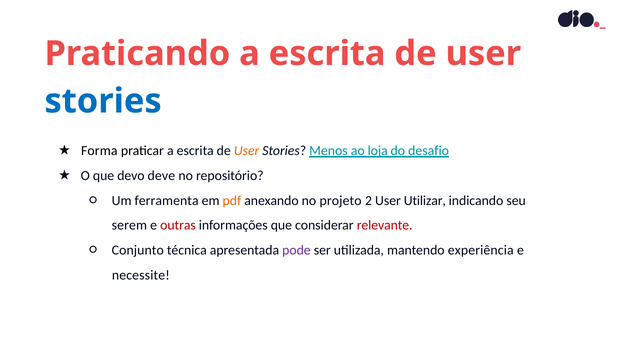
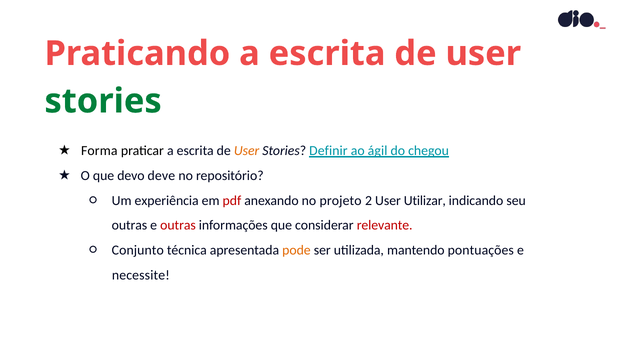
stories colour: blue -> green (103, 101)
Menos: Menos -> Definir (328, 151)
loja: loja -> ágil (378, 151)
desafio: desafio -> chegou (429, 151)
ferramenta: ferramenta -> experiência (167, 200)
pdf colour: orange -> red (232, 200)
serem: serem -> outras (129, 225)
pode colour: purple -> orange (296, 250)
experiência: experiência -> pontuações (481, 250)
